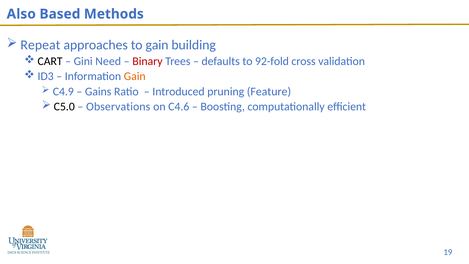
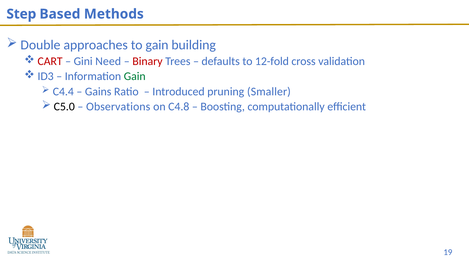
Also: Also -> Step (21, 14)
Repeat: Repeat -> Double (40, 45)
CART colour: black -> red (50, 61)
92-fold: 92-fold -> 12-fold (272, 61)
Gain colour: orange -> green (135, 76)
C4.9: C4.9 -> C4.4 (63, 91)
Feature: Feature -> Smaller (269, 91)
C4.6: C4.6 -> C4.8 (179, 107)
